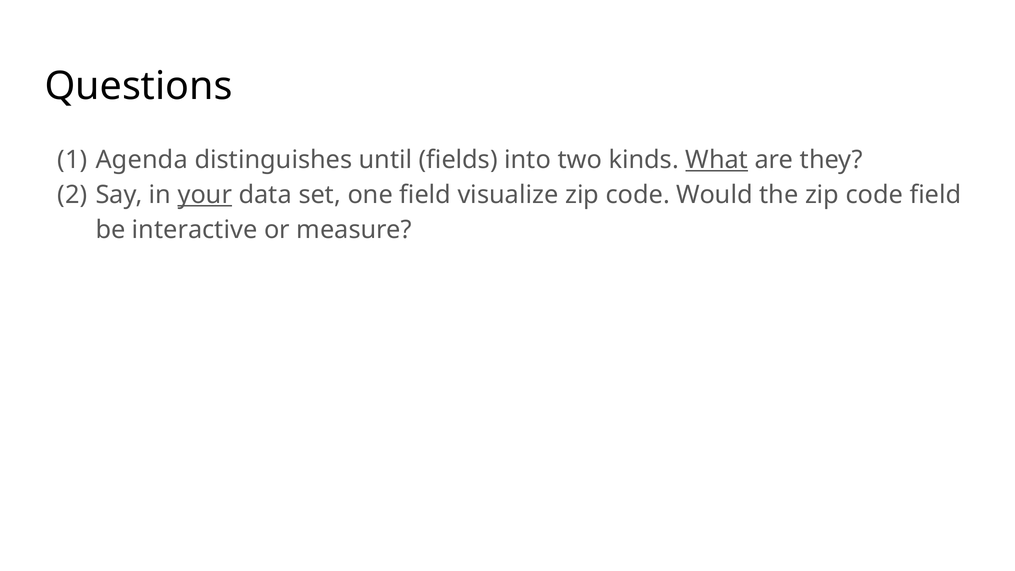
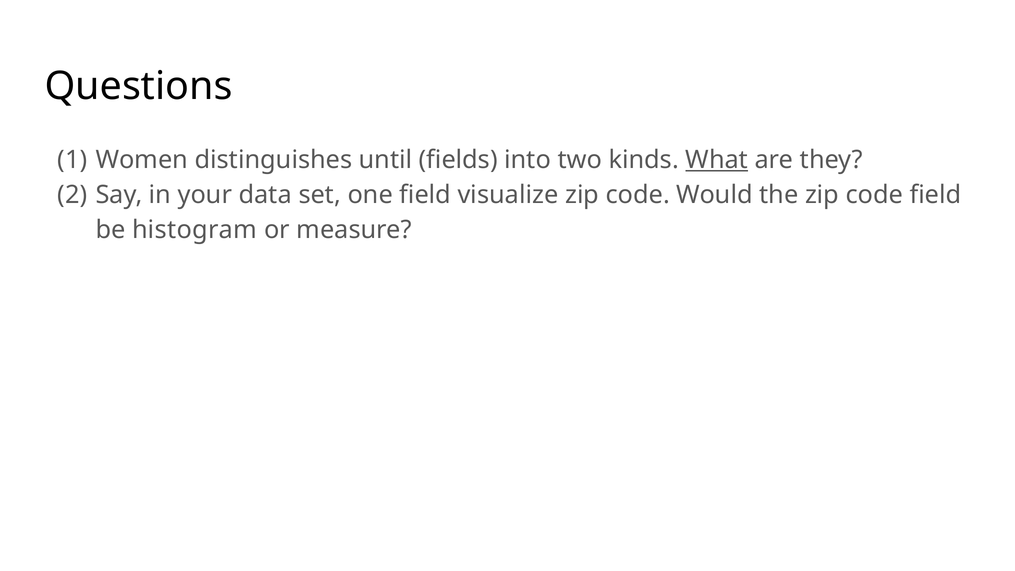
Agenda: Agenda -> Women (142, 160)
your underline: present -> none (205, 195)
interactive: interactive -> histogram (195, 230)
